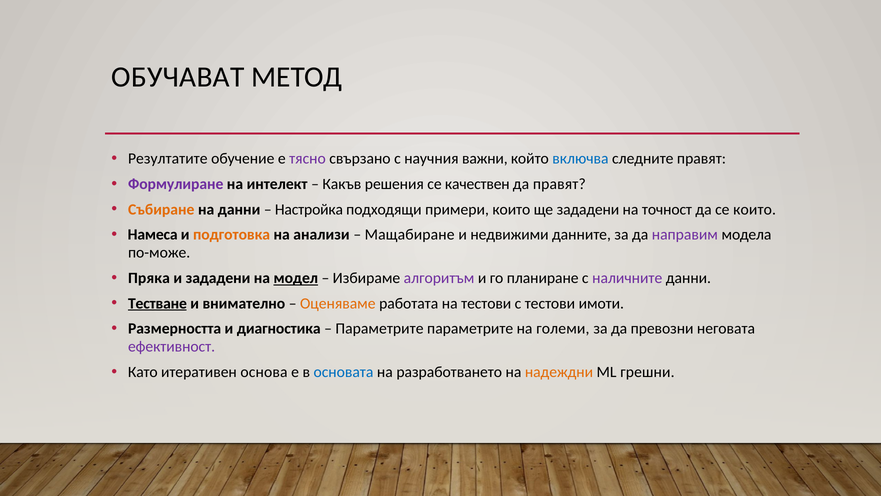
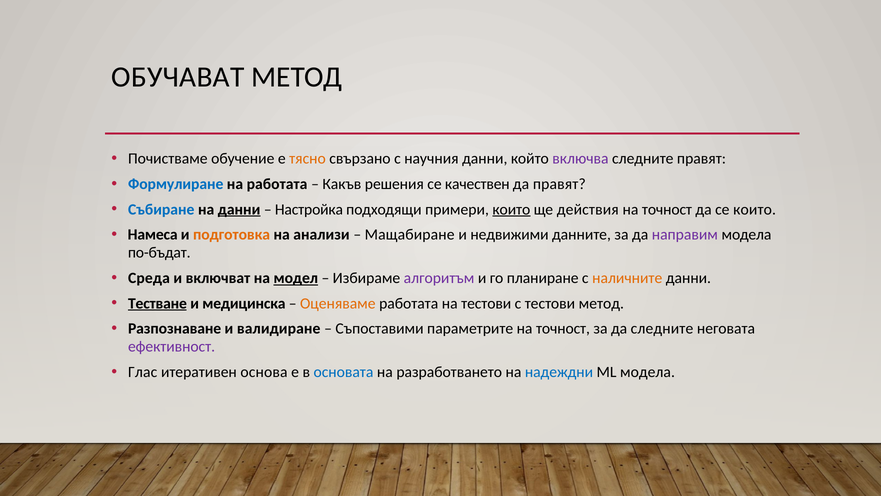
Резултатите: Резултатите -> Почистваме (168, 159)
тясно colour: purple -> orange (307, 159)
научния важни: важни -> данни (485, 159)
включва colour: blue -> purple (580, 159)
Формулиране colour: purple -> blue (176, 184)
на интелект: интелект -> работата (277, 184)
Събиране colour: orange -> blue (161, 209)
данни underline: none -> present (239, 209)
които underline: none -> present (511, 209)
ще зададени: зададени -> действия (588, 209)
по-може: по-може -> по-бъдат (159, 253)
Пряка: Пряка -> Среда (149, 278)
и зададени: зададени -> включват (218, 278)
наличните colour: purple -> orange (627, 278)
внимателно: внимателно -> медицинска (244, 303)
тестови имоти: имоти -> метод (601, 303)
Размерността: Размерността -> Разпознаване (175, 328)
диагностика: диагностика -> валидиране (279, 328)
Параметрите: Параметрите -> Съпоставими (380, 328)
параметрите на големи: големи -> точност (563, 328)
да превозни: превозни -> следните (662, 328)
Като: Като -> Глас (143, 372)
надеждни colour: orange -> blue (559, 372)
ML грешни: грешни -> модела (648, 372)
